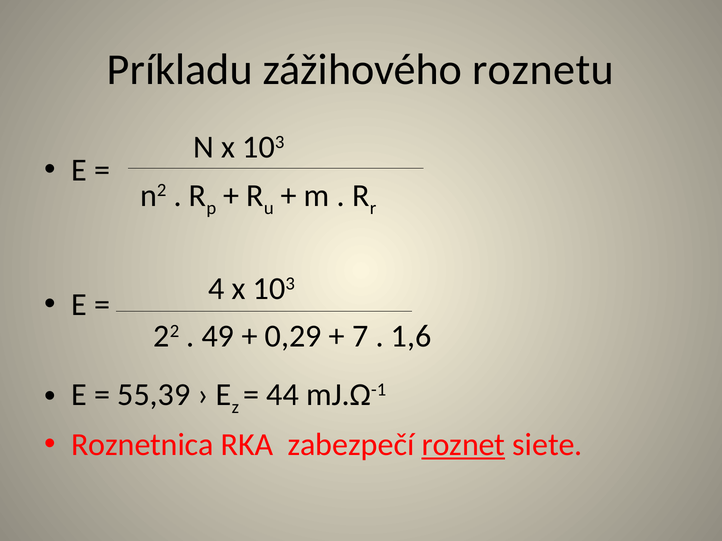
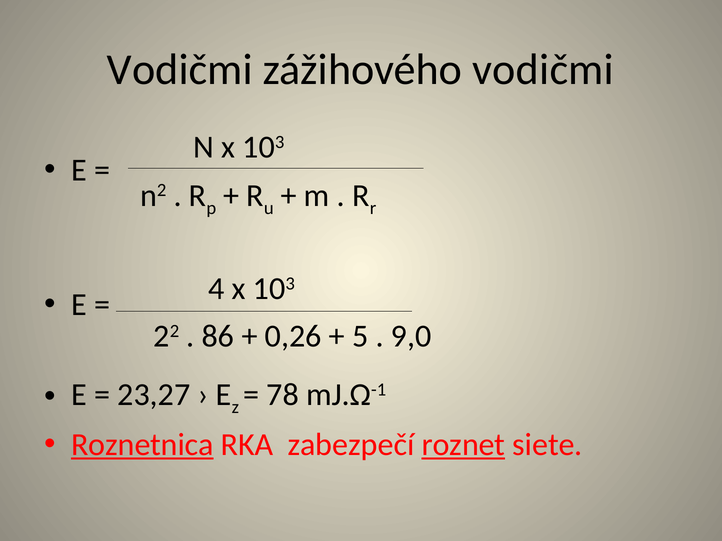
Príkladu: Príkladu -> Vodičmi (180, 70)
zážihového roznetu: roznetu -> vodičmi (543, 70)
49: 49 -> 86 (218, 336)
0,29: 0,29 -> 0,26 (293, 336)
7: 7 -> 5 (360, 336)
1,6: 1,6 -> 9,0 (411, 336)
55,39: 55,39 -> 23,27 (154, 395)
44: 44 -> 78 (283, 395)
Roznetnica underline: none -> present (142, 445)
